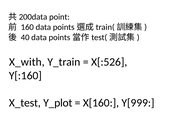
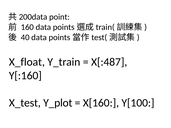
X_with: X_with -> X_float (27, 62)
X[:526: X[:526 -> X[:487 (109, 62)
Y[999: Y[999 -> Y[100 (138, 103)
